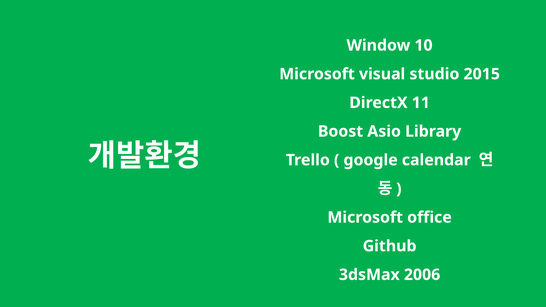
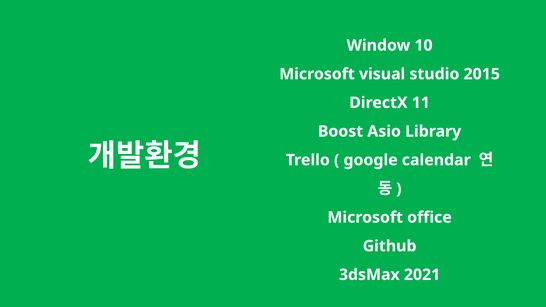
2006: 2006 -> 2021 (422, 275)
